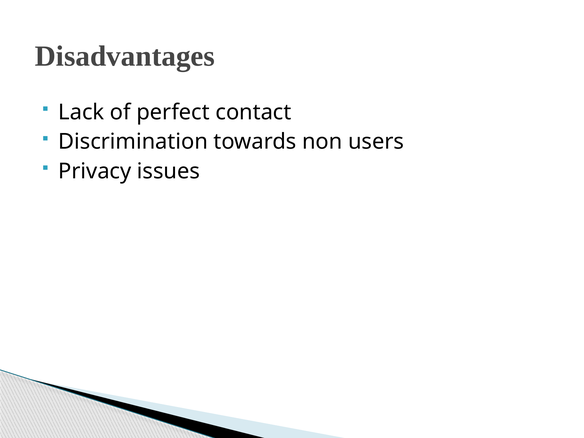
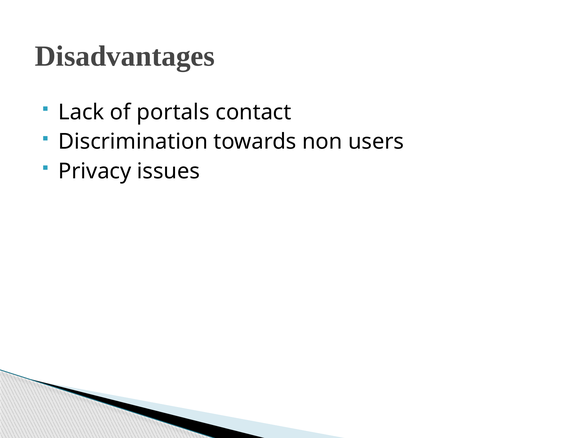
perfect: perfect -> portals (173, 112)
